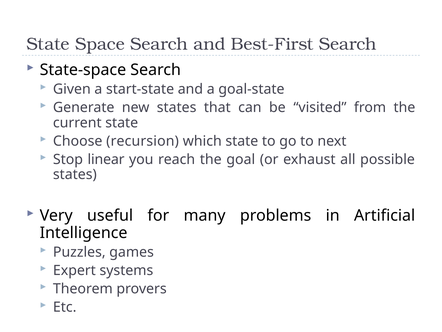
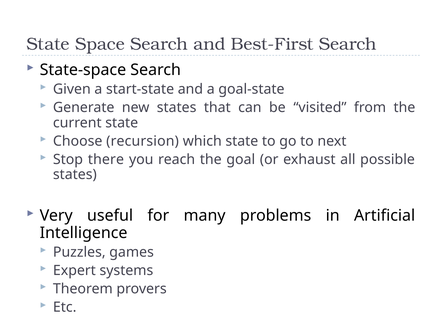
linear: linear -> there (106, 159)
